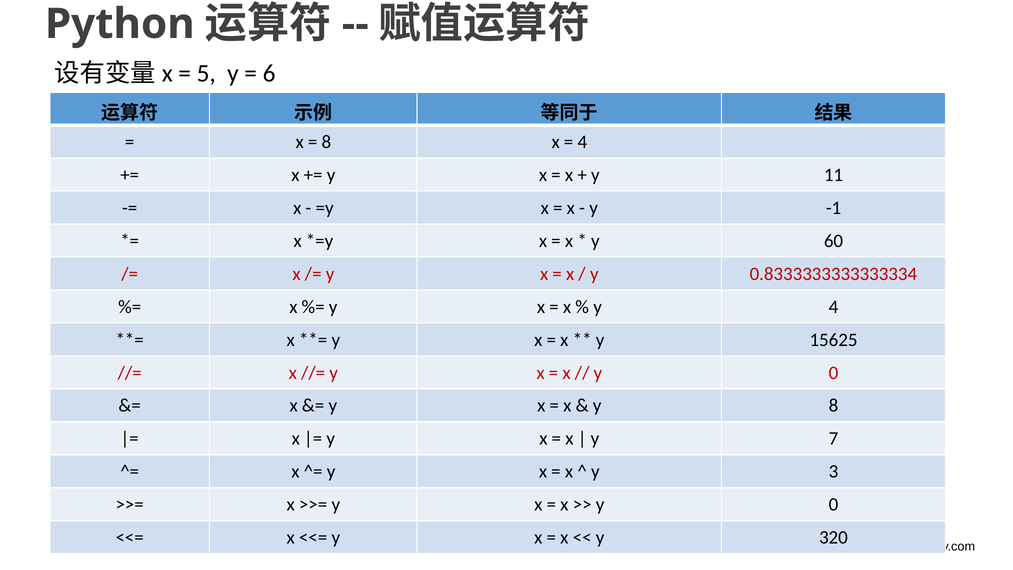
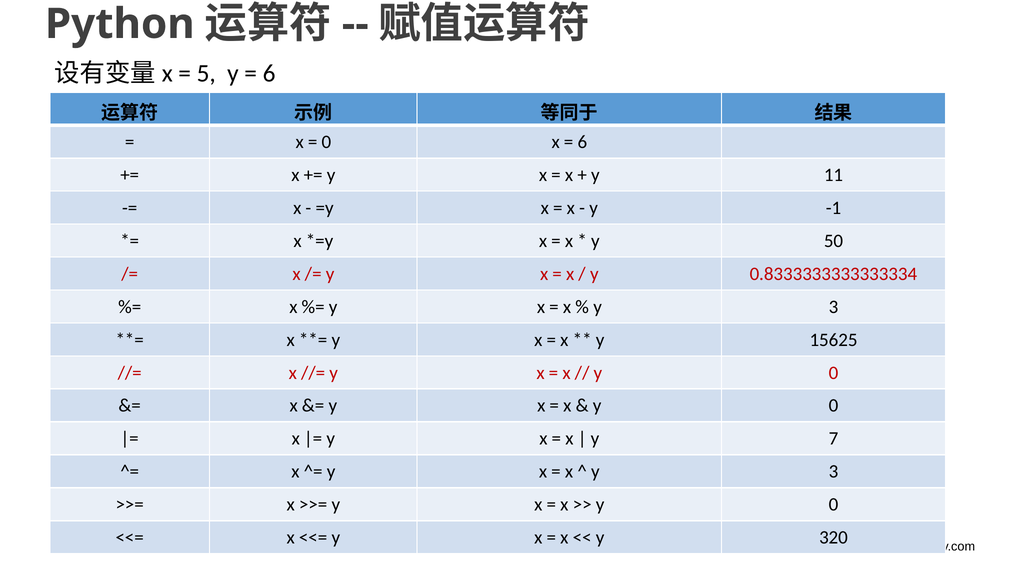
8: 8 -> 0 (326, 142)
4: 4 -> 6 (582, 142)
60: 60 -> 50 (834, 241)
4: 4 -> 3 (834, 307)
8: 8 -> 0 (834, 406)
